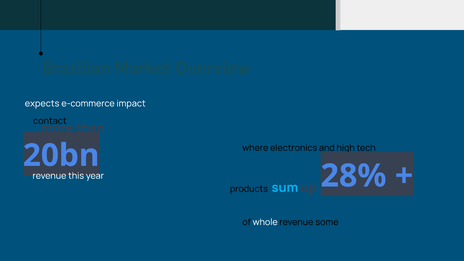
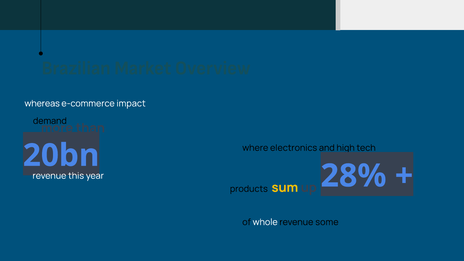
expects: expects -> whereas (42, 103)
contact: contact -> demand (50, 121)
sum colour: light blue -> yellow (285, 188)
